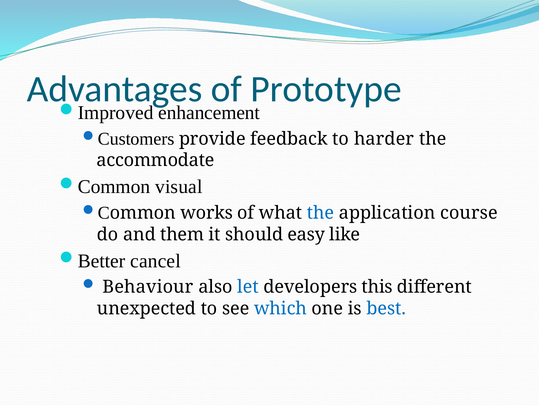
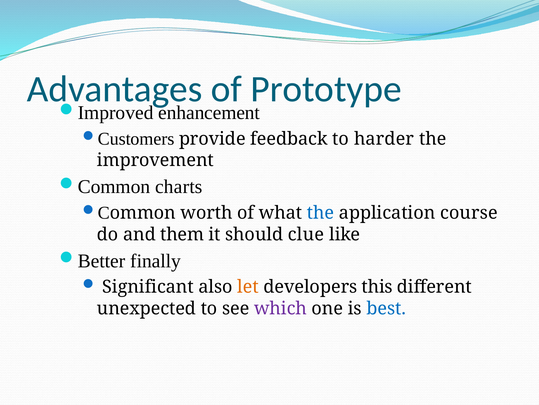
accommodate: accommodate -> improvement (155, 160)
visual: visual -> charts (179, 187)
works: works -> worth (207, 212)
easy: easy -> clue (306, 234)
cancel: cancel -> finally (156, 260)
Behaviour: Behaviour -> Significant (148, 286)
let colour: blue -> orange (248, 286)
which colour: blue -> purple (280, 308)
